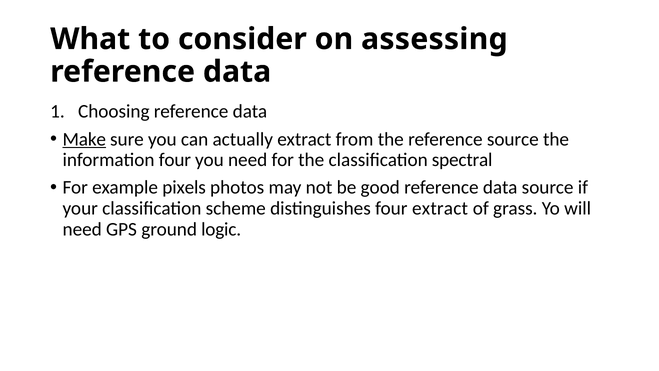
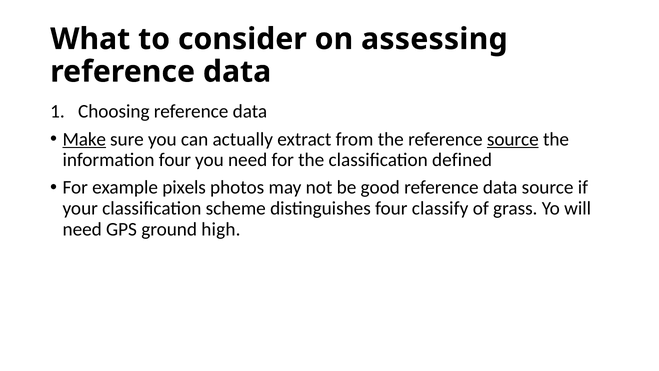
source underline: none -> present (513, 139)
spectral: spectral -> defined (462, 160)
four extract: extract -> classify (440, 208)
logic: logic -> high (221, 229)
